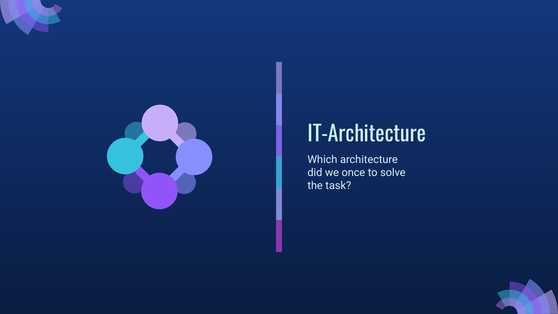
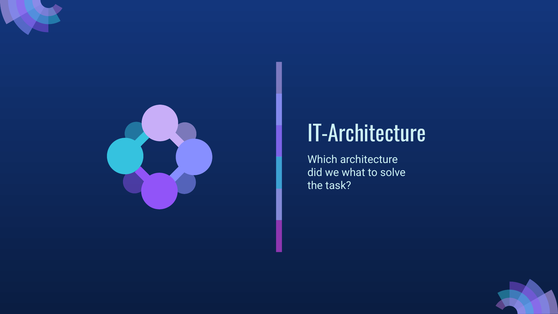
once: once -> what (353, 173)
